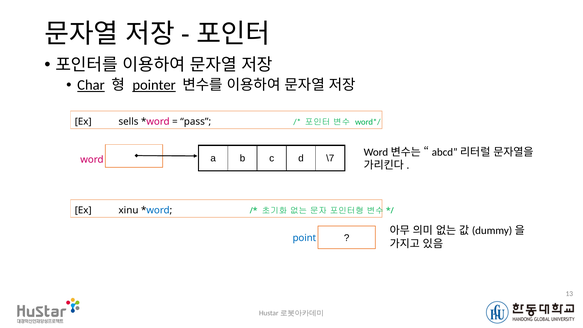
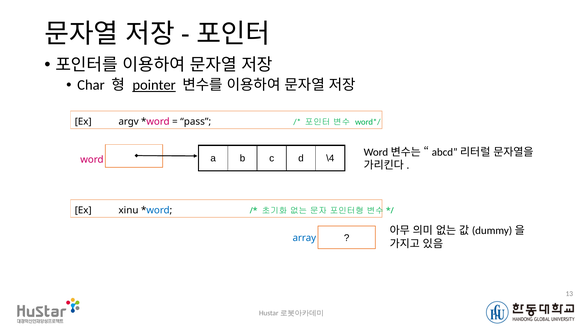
Char underline: present -> none (91, 85)
sells: sells -> argv (129, 122)
\7: \7 -> \4 (330, 158)
point: point -> array (304, 238)
